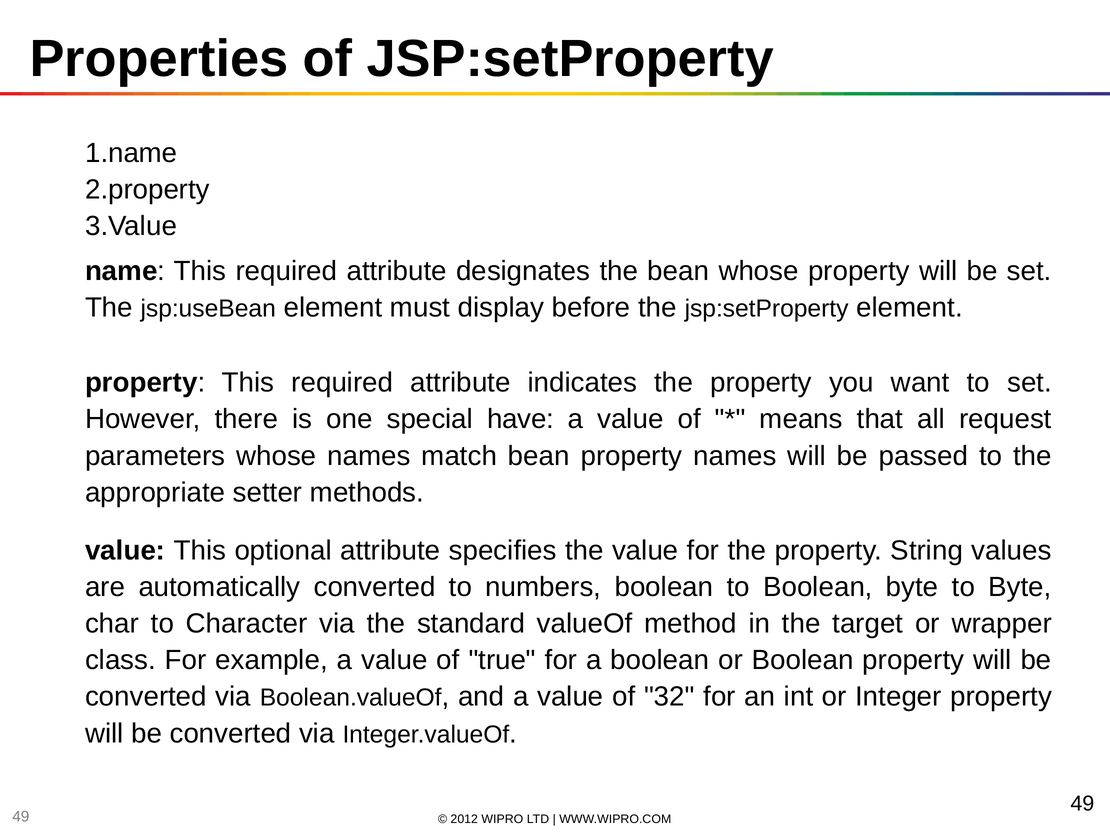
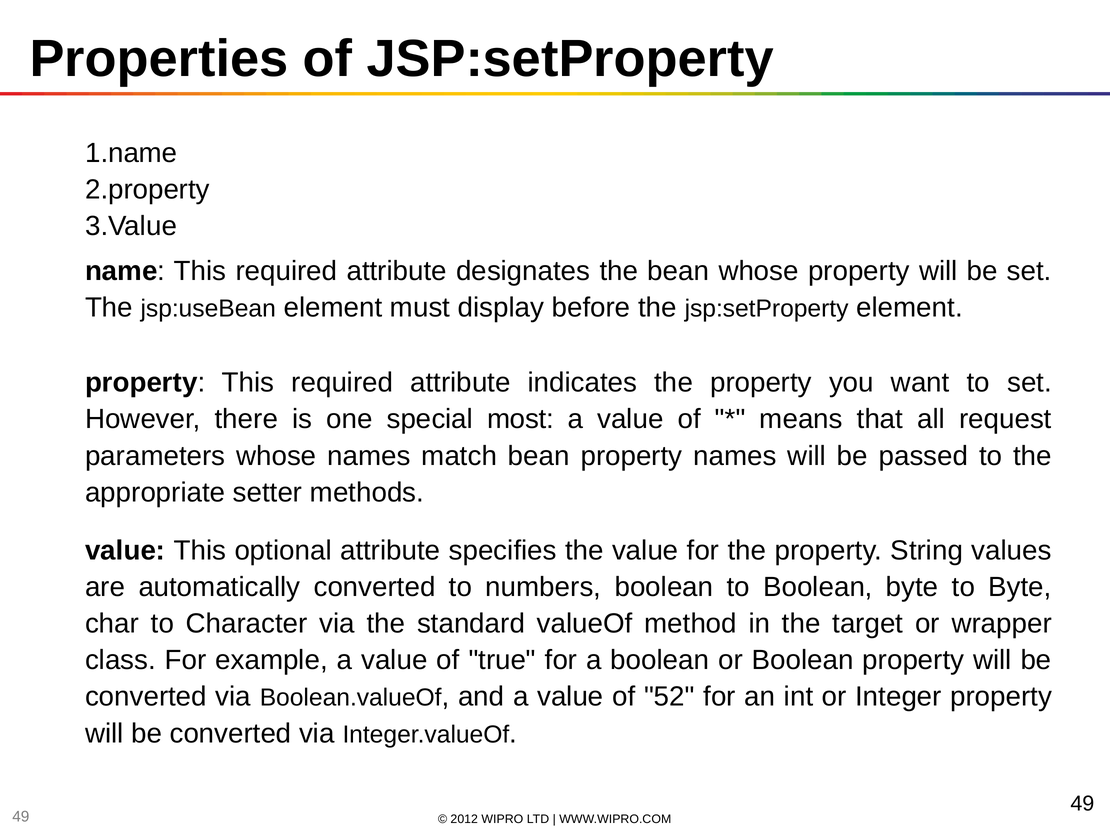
have: have -> most (520, 420)
32: 32 -> 52 (669, 697)
